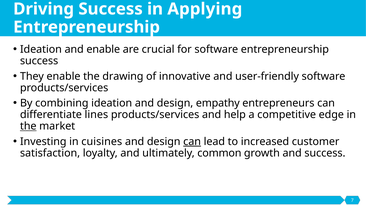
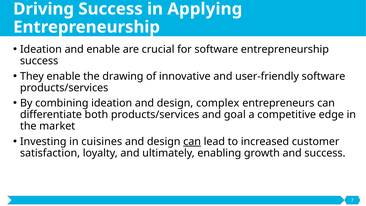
empathy: empathy -> complex (218, 103)
lines: lines -> both (96, 115)
help: help -> goal (235, 115)
the underline: present -> none (28, 126)
common: common -> enabling (219, 153)
